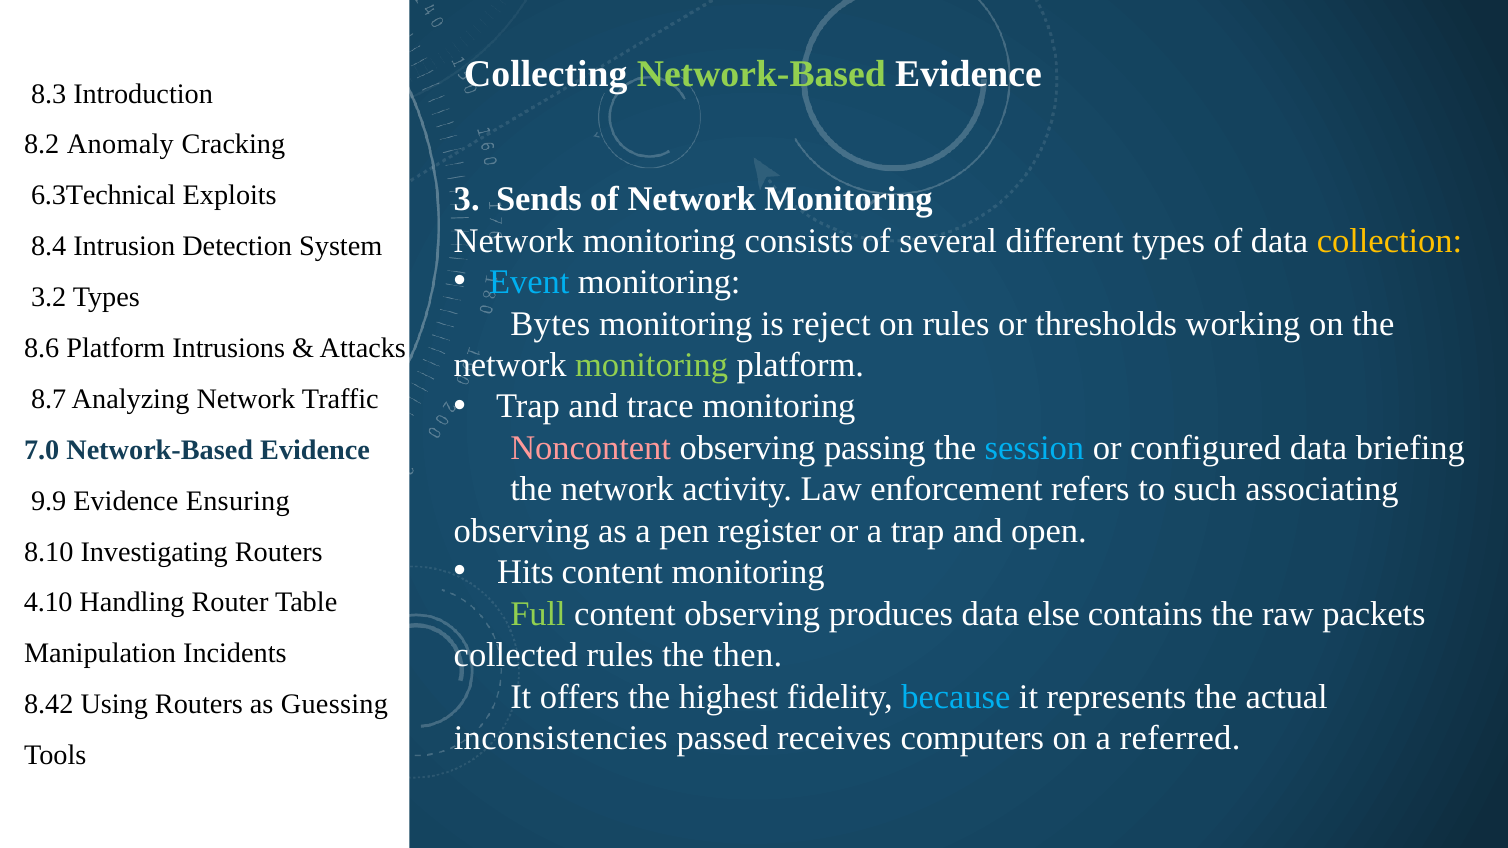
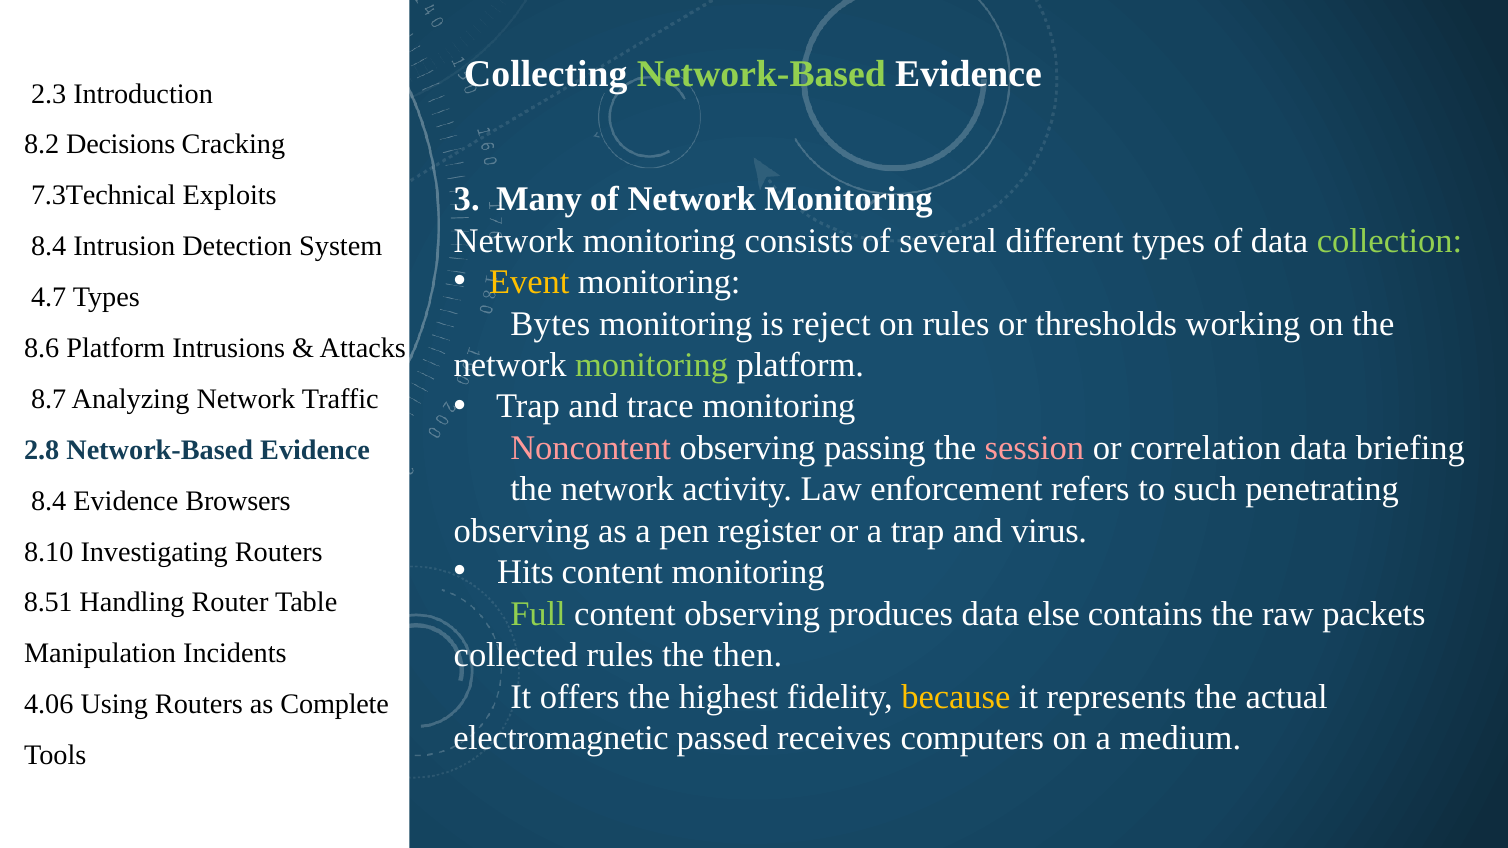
8.3: 8.3 -> 2.3 (49, 94)
Anomaly: Anomaly -> Decisions (121, 145)
6.3Technical: 6.3Technical -> 7.3Technical (103, 196)
Sends: Sends -> Many (539, 199)
collection colour: yellow -> light green (1390, 241)
Event colour: light blue -> yellow (529, 282)
3.2: 3.2 -> 4.7 (49, 297)
session colour: light blue -> pink (1034, 448)
configured: configured -> correlation (1206, 448)
7.0: 7.0 -> 2.8 (42, 450)
associating: associating -> penetrating (1322, 490)
9.9: 9.9 -> 8.4 (49, 501)
Ensuring: Ensuring -> Browsers (238, 501)
open: open -> virus (1049, 531)
4.10: 4.10 -> 8.51 (48, 603)
because colour: light blue -> yellow (956, 697)
8.42: 8.42 -> 4.06 (49, 705)
Guessing: Guessing -> Complete (335, 705)
inconsistencies: inconsistencies -> electromagnetic (561, 738)
referred: referred -> medium (1180, 738)
